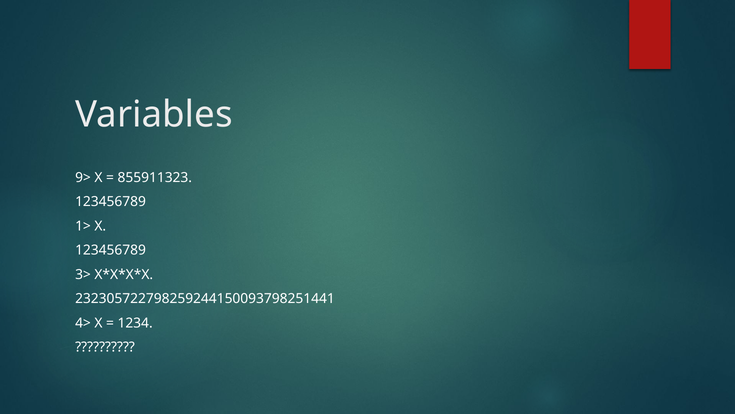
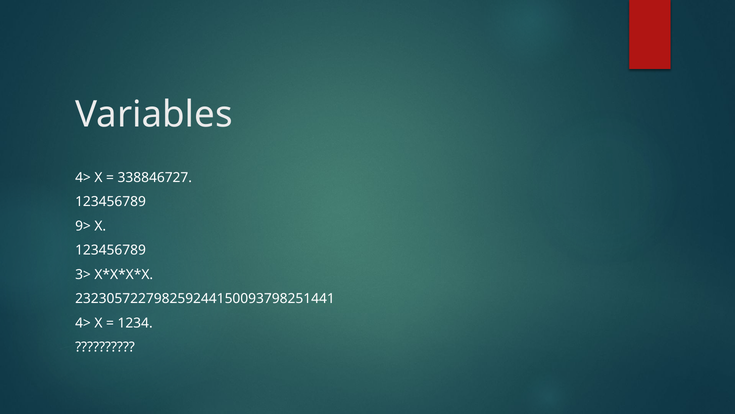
9>: 9> -> 4> (83, 177)
855911323: 855911323 -> 338846727 (155, 177)
1>: 1> -> 9> (83, 226)
